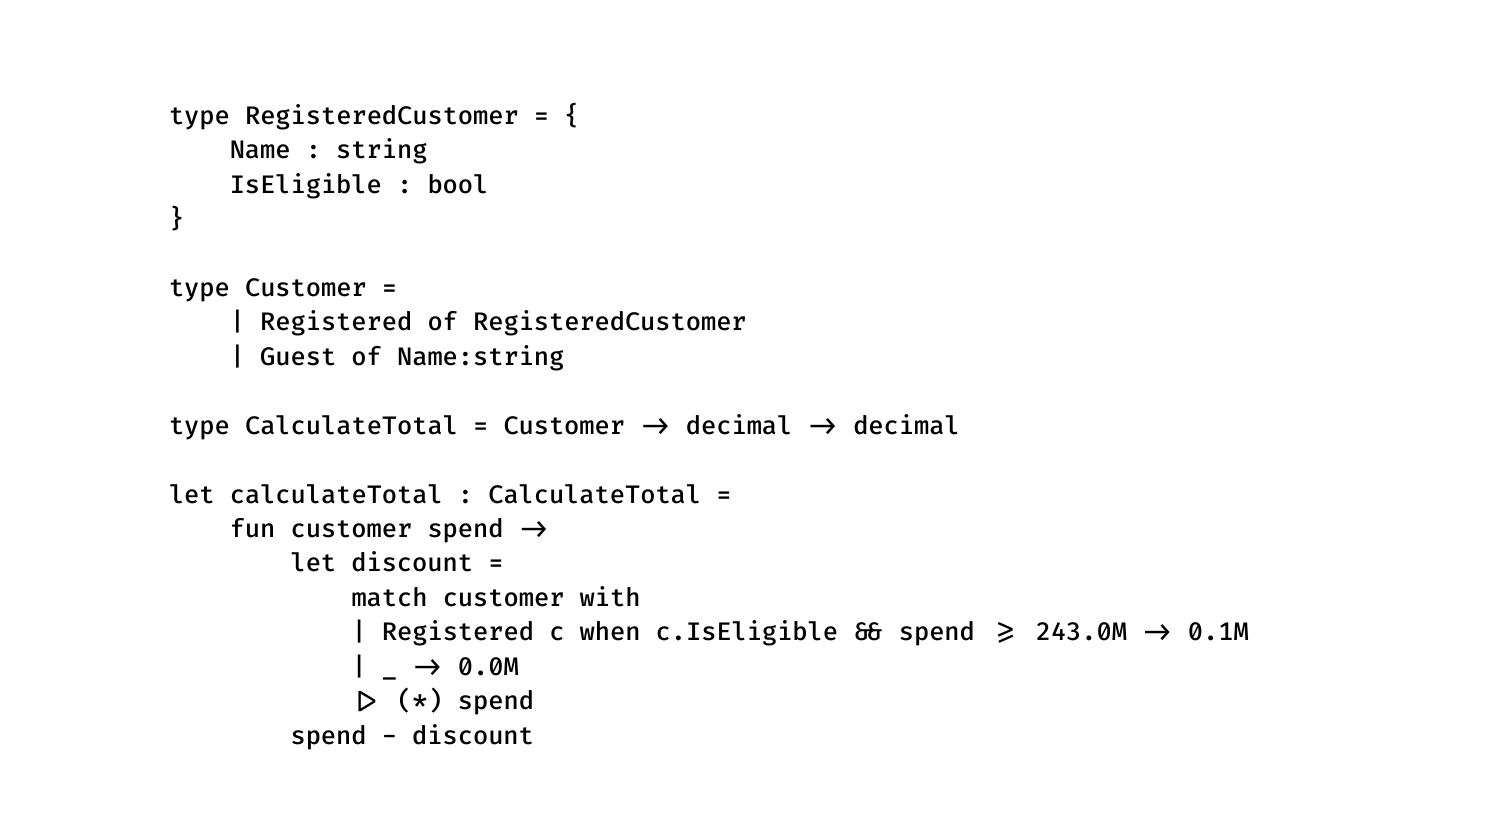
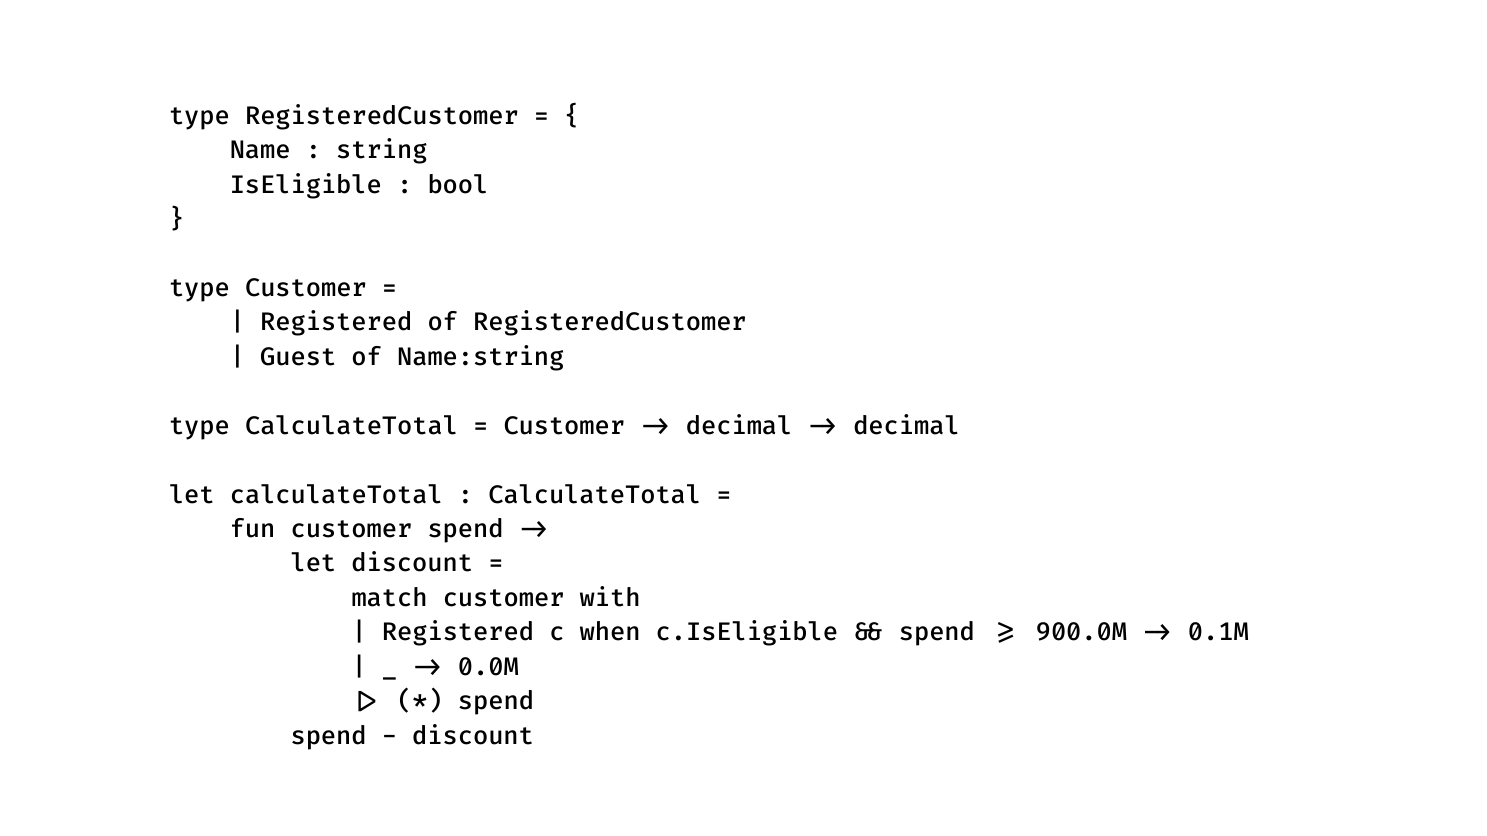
243.0M: 243.0M -> 900.0M (1081, 633)
